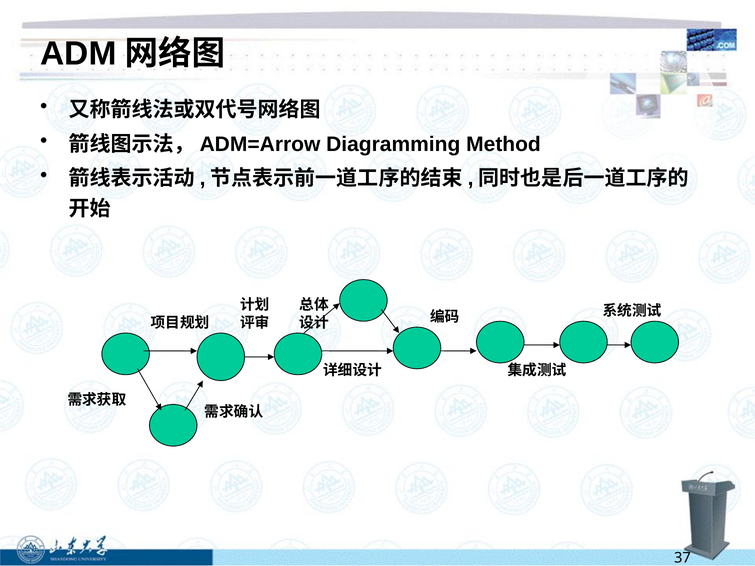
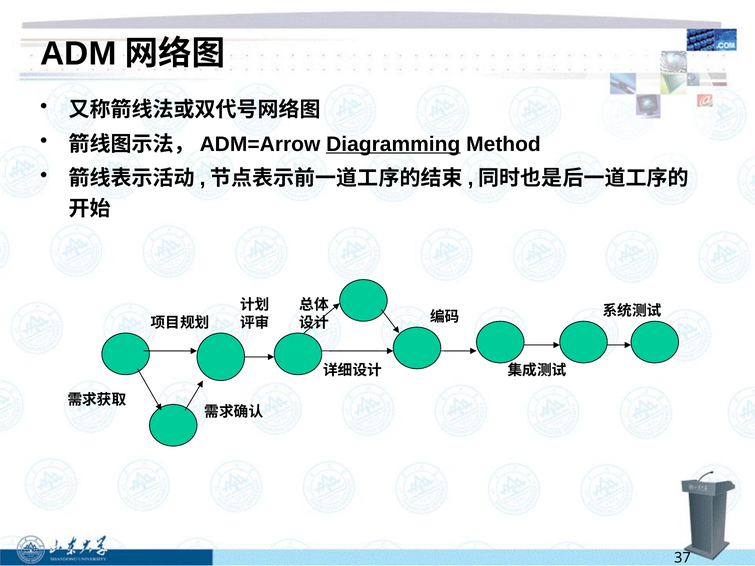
Diagramming underline: none -> present (393, 144)
